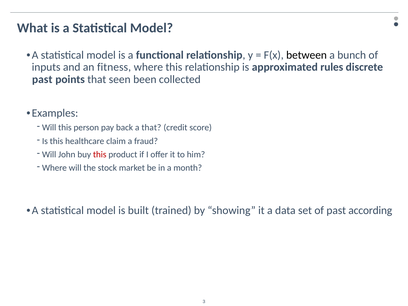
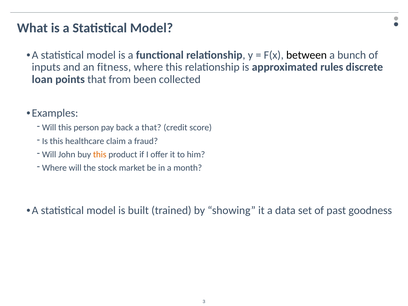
past: past -> loan (42, 79)
seen: seen -> from (120, 79)
this colour: red -> orange (100, 154)
according: according -> goodness (370, 210)
